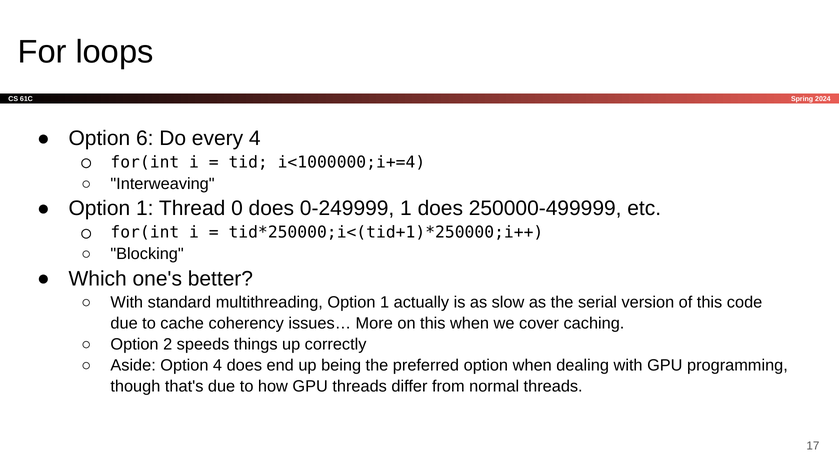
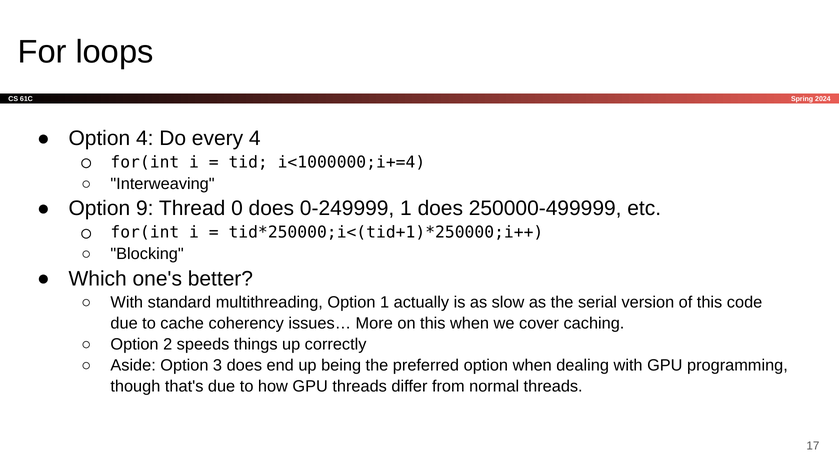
Option 6: 6 -> 4 (145, 138)
1: 1 -> 9 (145, 208)
Option 4: 4 -> 3 (217, 365)
